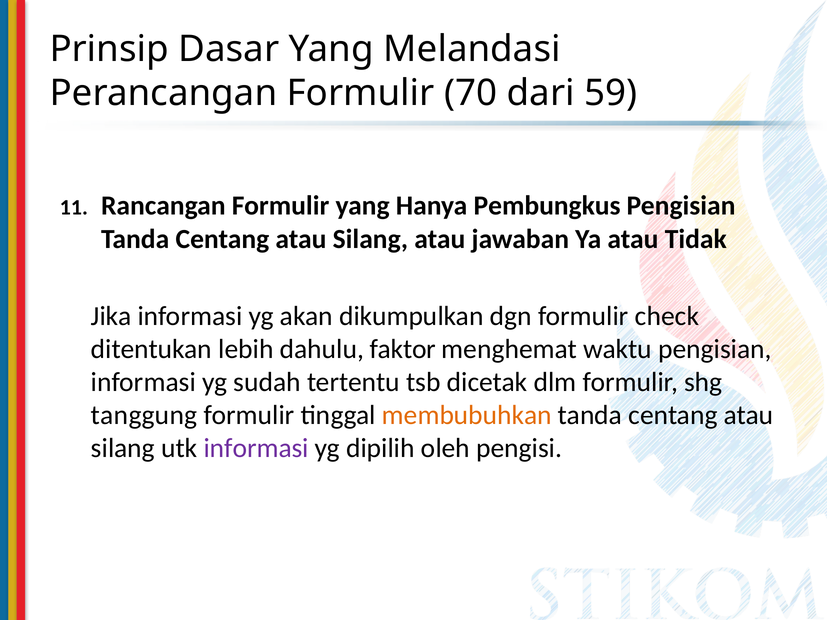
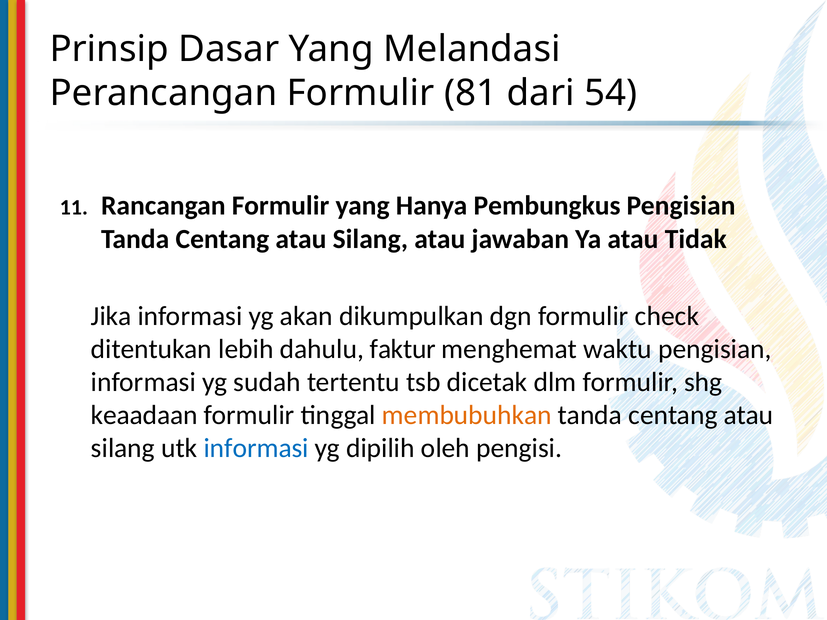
70: 70 -> 81 (471, 93)
59: 59 -> 54 (611, 93)
faktor: faktor -> faktur (403, 349)
tanggung: tanggung -> keaadaan (144, 415)
informasi colour: purple -> blue (256, 448)
